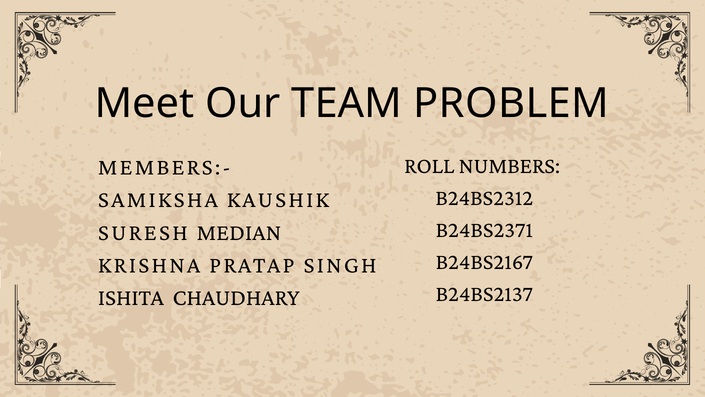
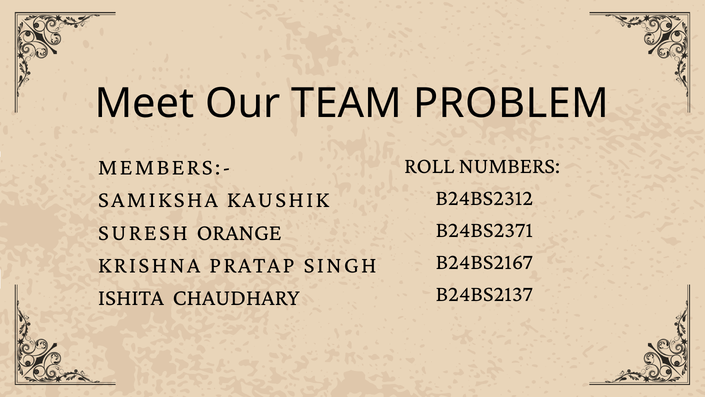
MEDIAN: MEDIAN -> ORANGE (239, 232)
